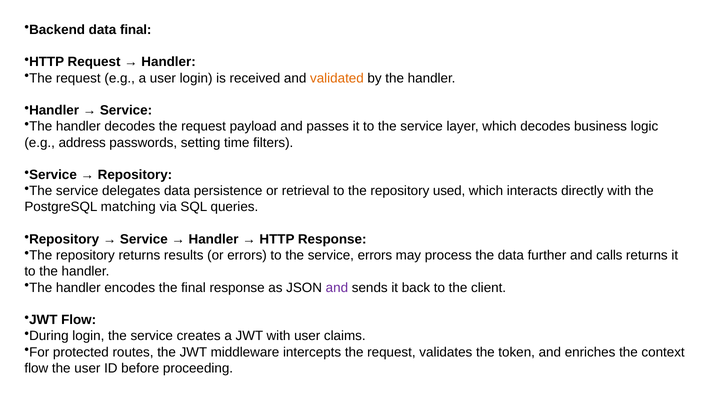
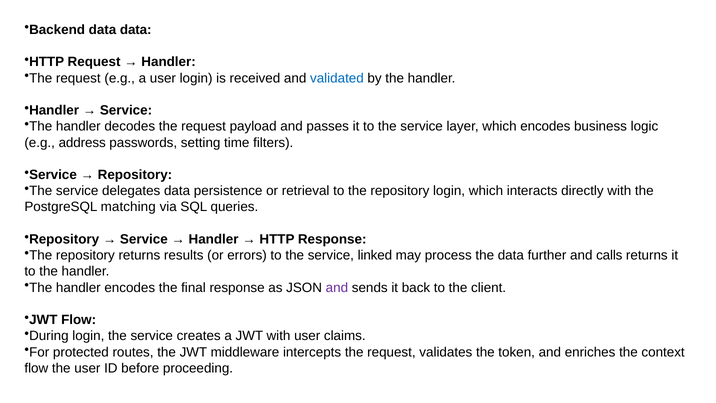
data final: final -> data (136, 30)
validated colour: orange -> blue (337, 78)
which decodes: decodes -> encodes (545, 126)
repository used: used -> login (449, 191)
service errors: errors -> linked (375, 255)
